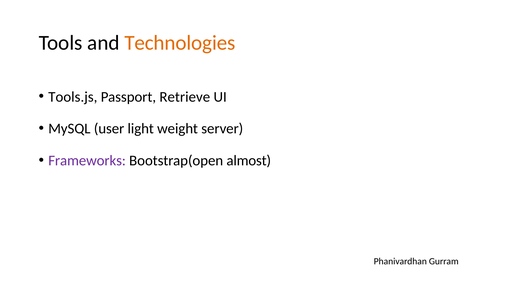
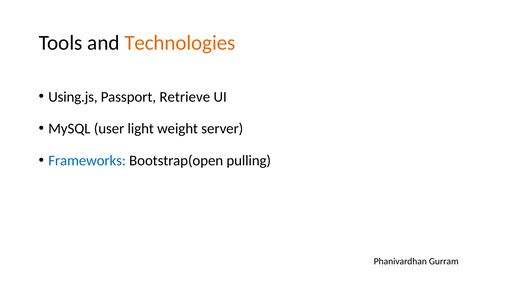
Tools.js: Tools.js -> Using.js (73, 97)
Frameworks colour: purple -> blue (87, 161)
almost: almost -> pulling (249, 161)
